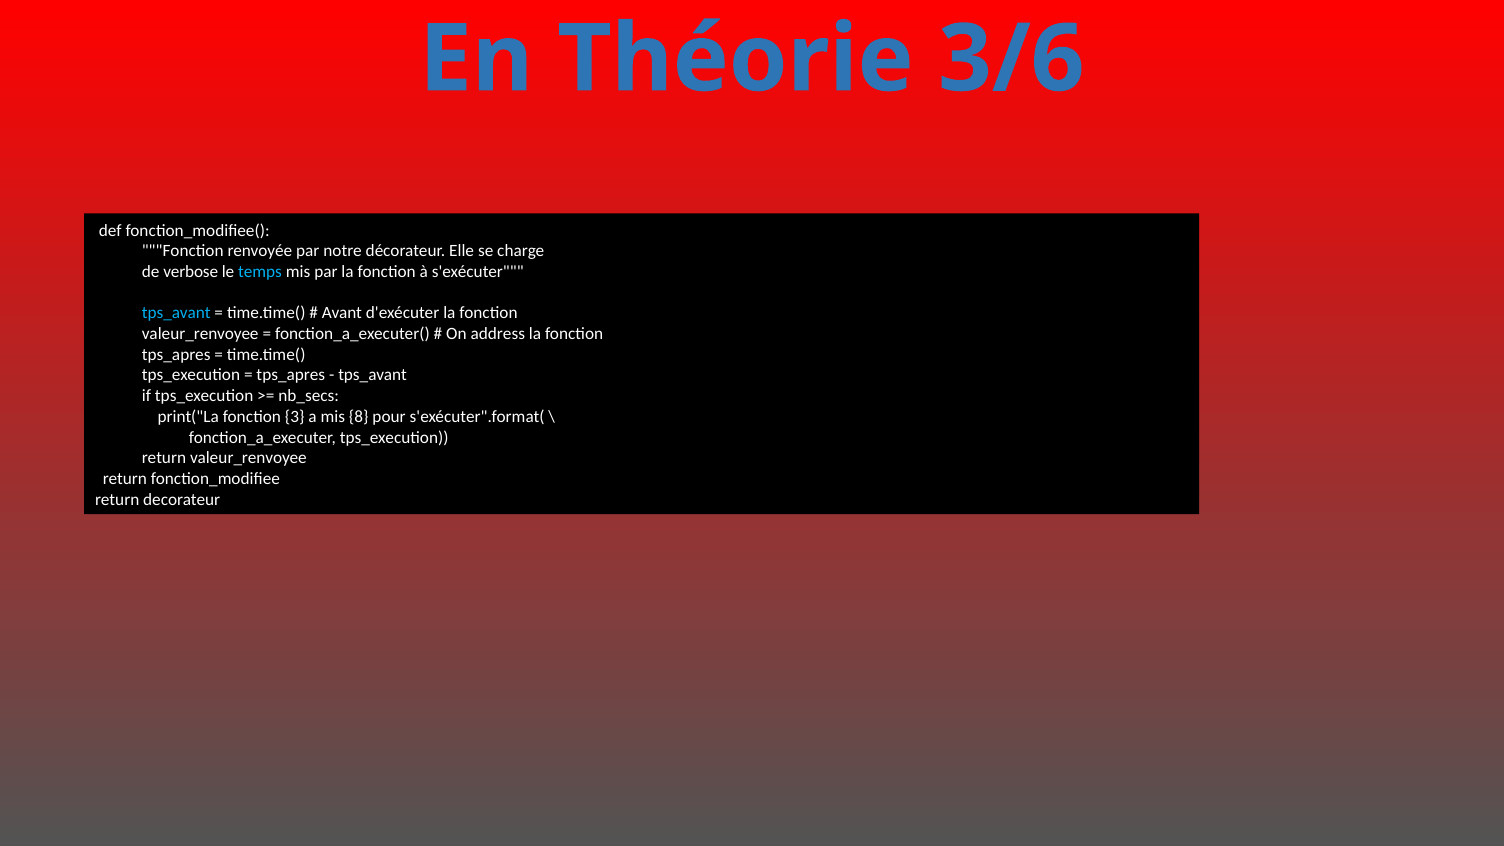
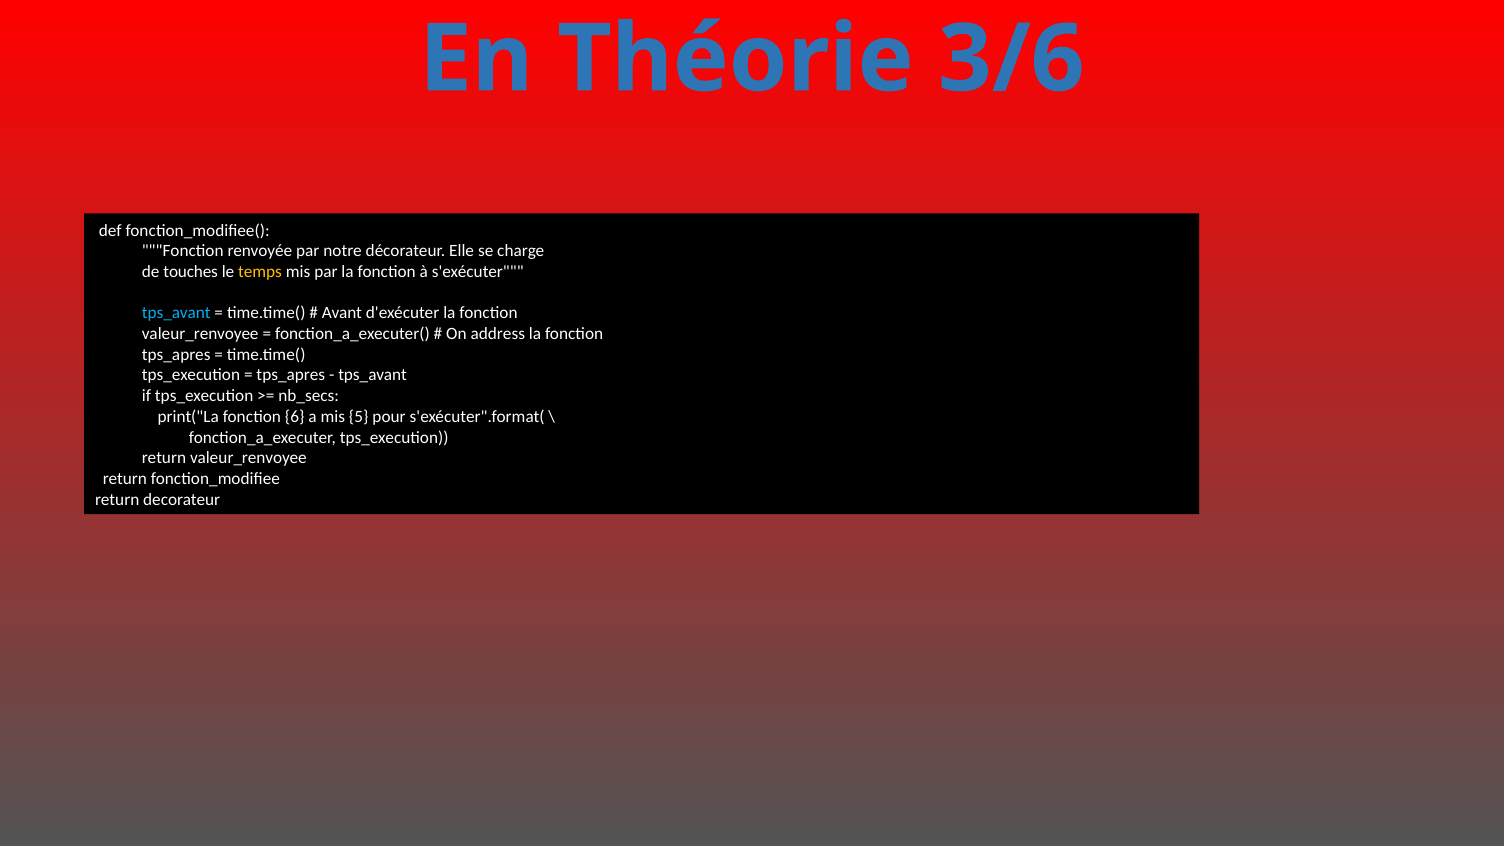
verbose: verbose -> touches (191, 272)
temps colour: light blue -> yellow (260, 272)
3: 3 -> 6 (295, 417)
8: 8 -> 5 (359, 417)
